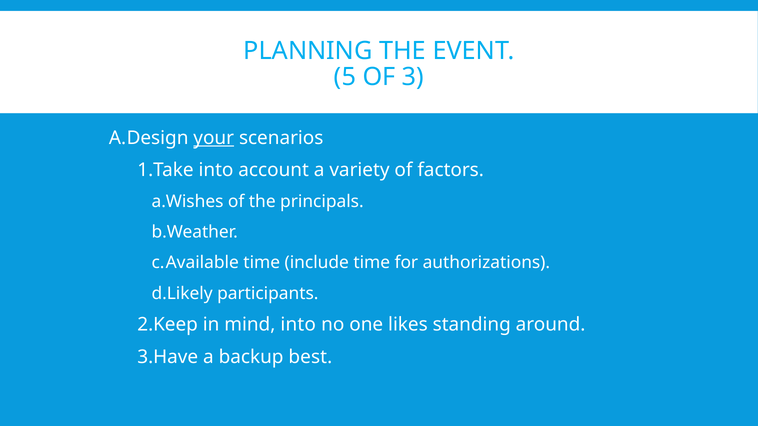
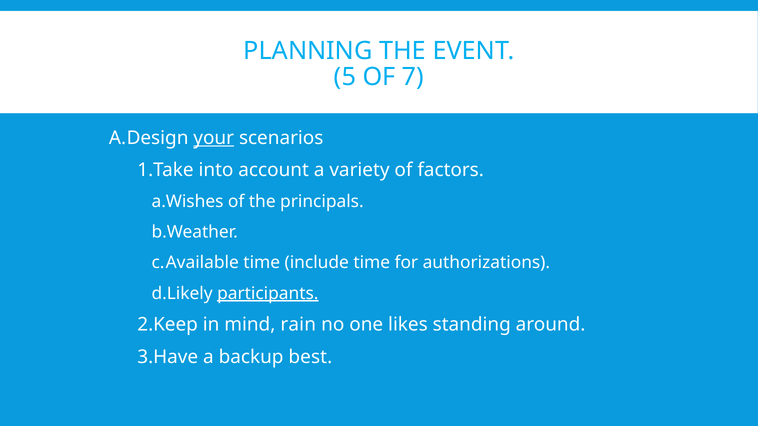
3: 3 -> 7 (413, 77)
participants underline: none -> present (268, 294)
mind into: into -> rain (298, 325)
